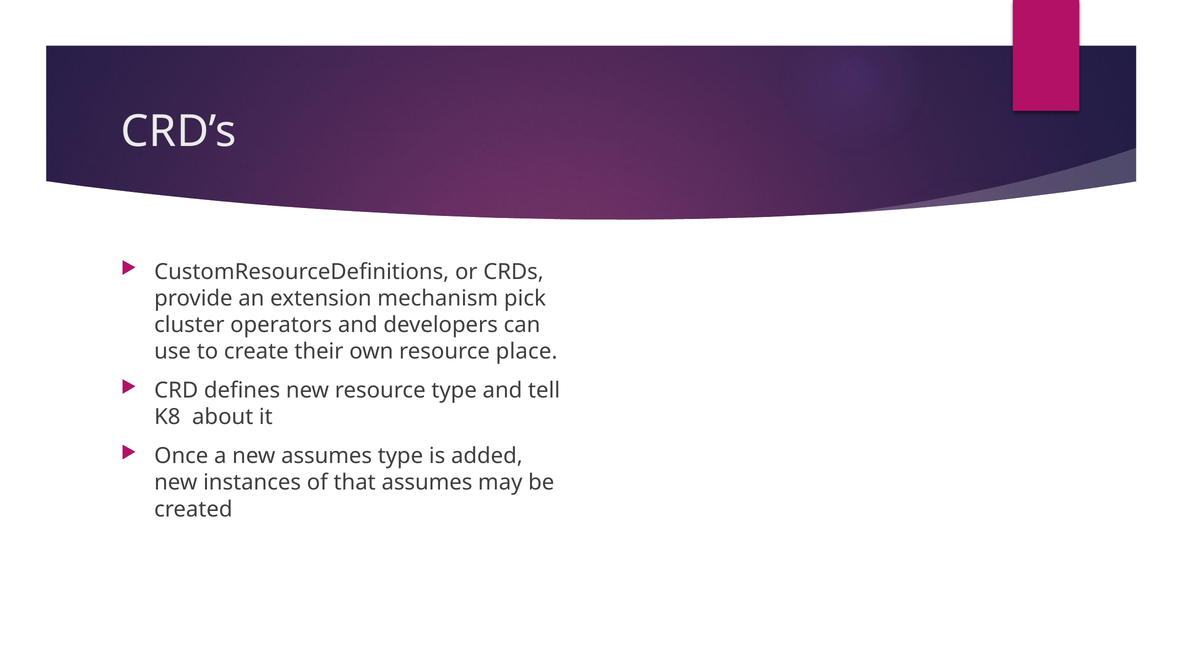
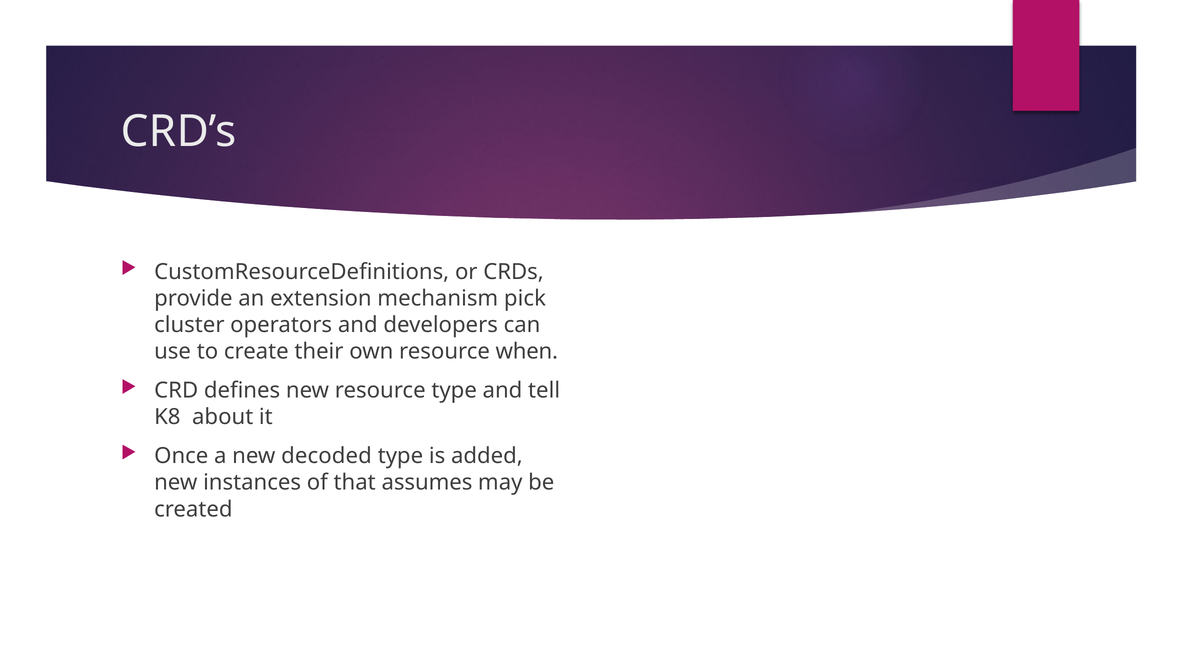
place: place -> when (527, 352)
new assumes: assumes -> decoded (326, 456)
